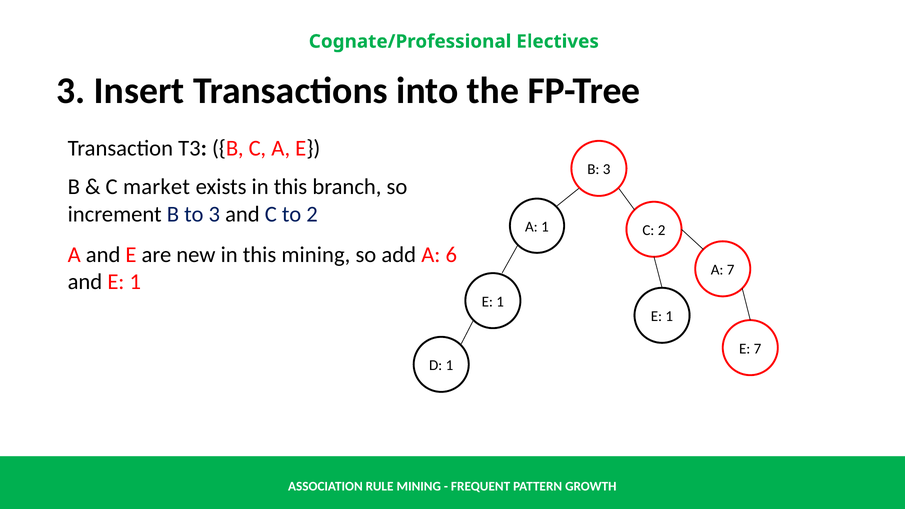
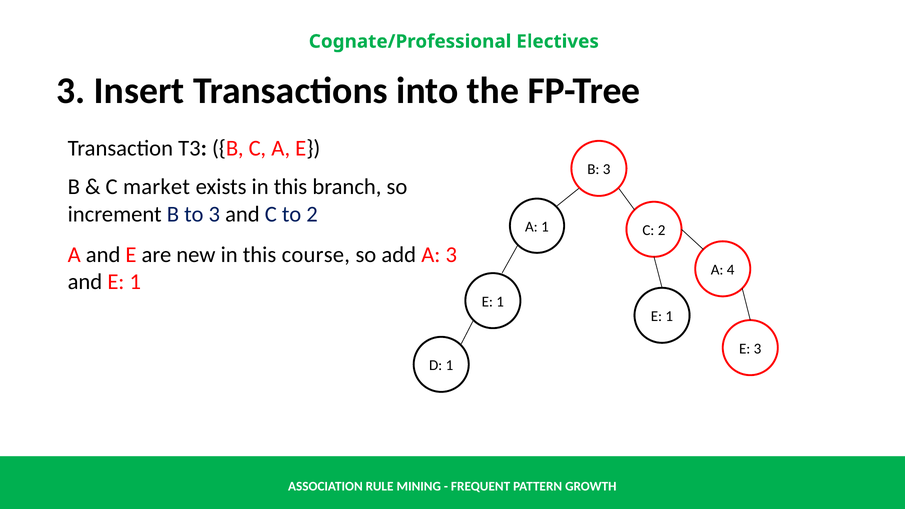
this mining: mining -> course (316, 255)
A 6: 6 -> 3 (451, 255)
A 7: 7 -> 4 (731, 270)
E 7: 7 -> 3 (758, 349)
